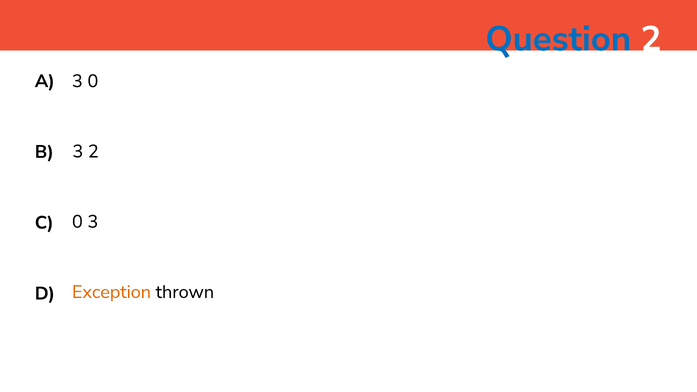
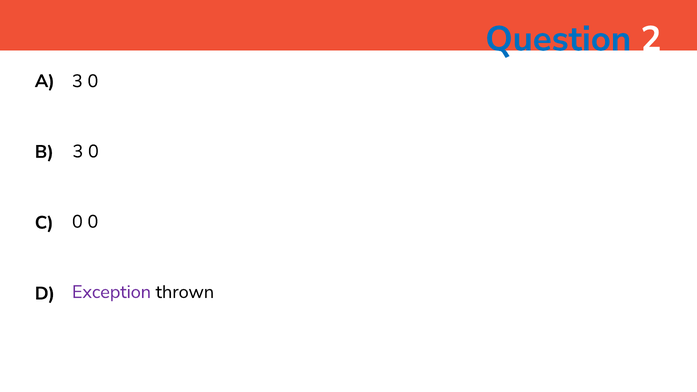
2: 2 -> 0 (93, 151)
0 3: 3 -> 0 (93, 222)
Exception colour: orange -> purple (111, 292)
